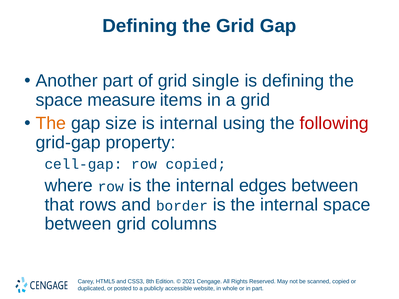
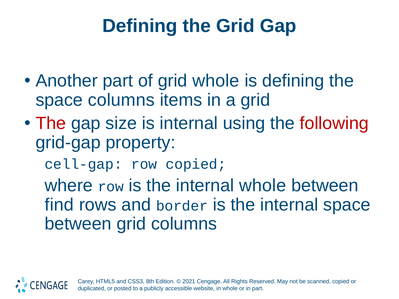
grid single: single -> whole (216, 81)
space measure: measure -> columns (121, 100)
The colour: orange -> red (51, 123)
internal edges: edges -> whole (263, 186)
that: that -> find (59, 205)
